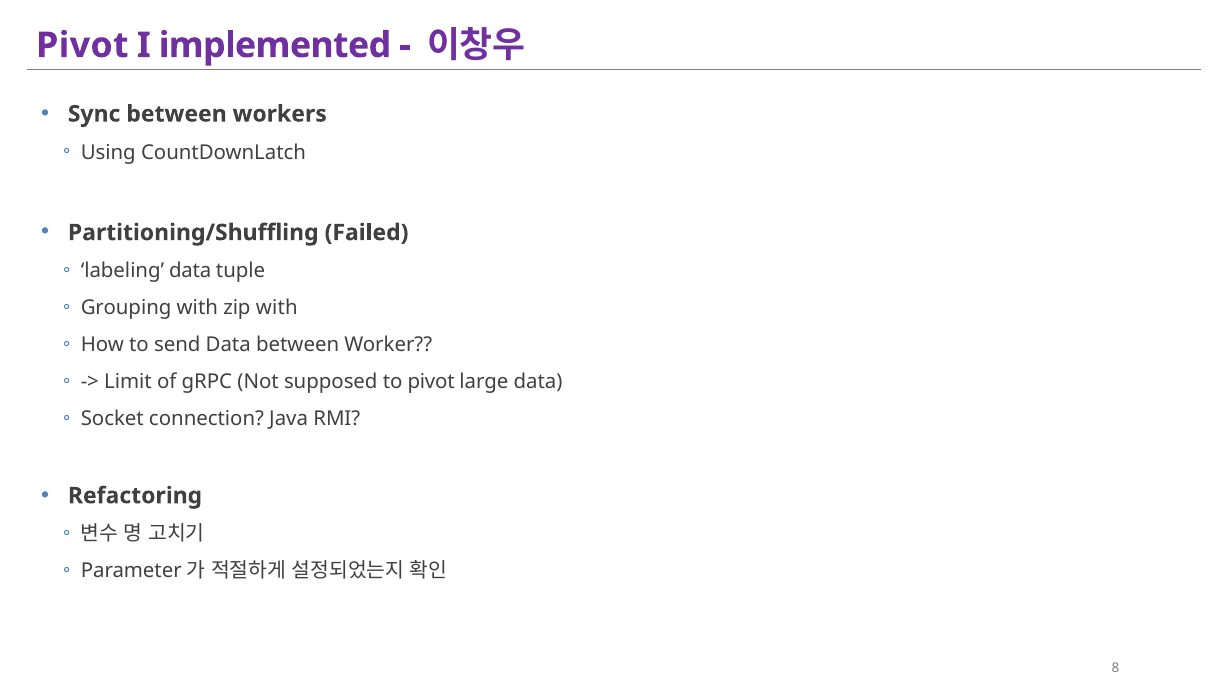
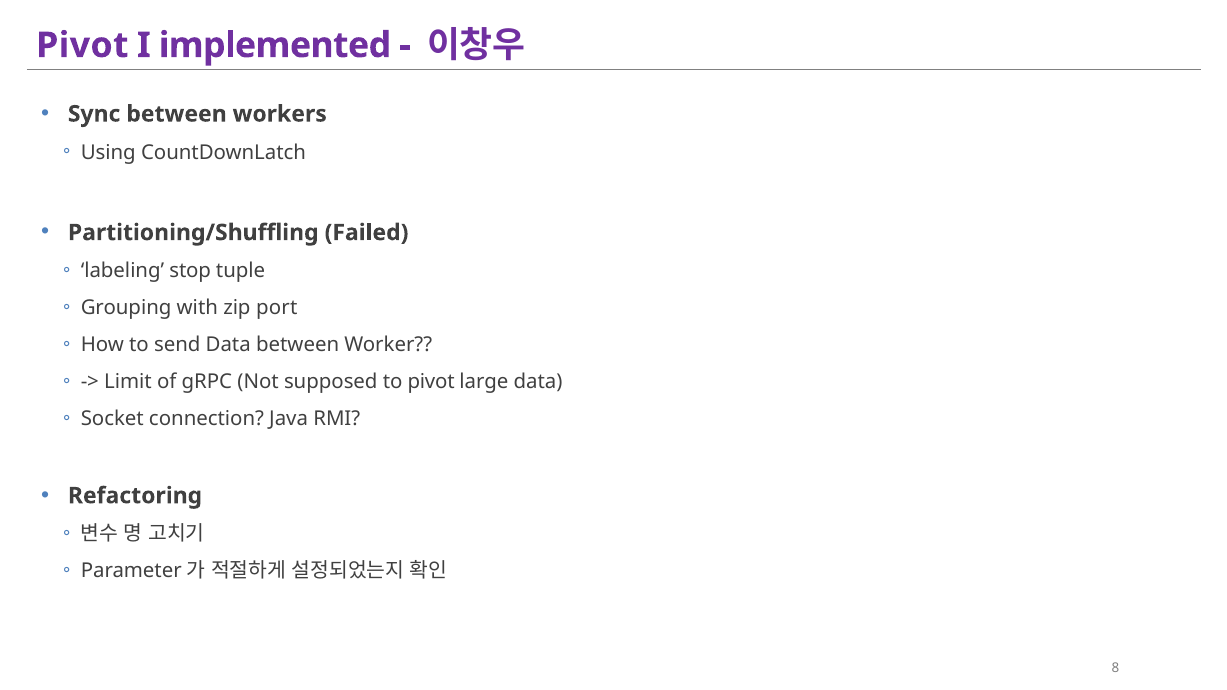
labeling data: data -> stop (190, 271)
zip with: with -> port (277, 308)
